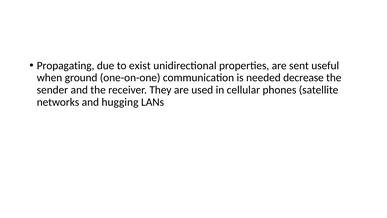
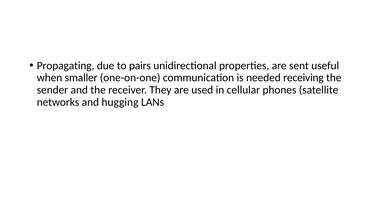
exist: exist -> pairs (140, 65)
ground: ground -> smaller (81, 78)
decrease: decrease -> receiving (303, 78)
